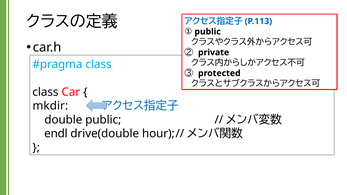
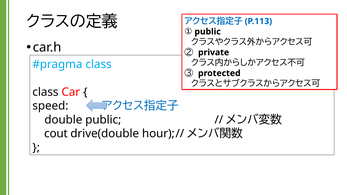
mkdir: mkdir -> speed (50, 106)
endl: endl -> cout (56, 134)
